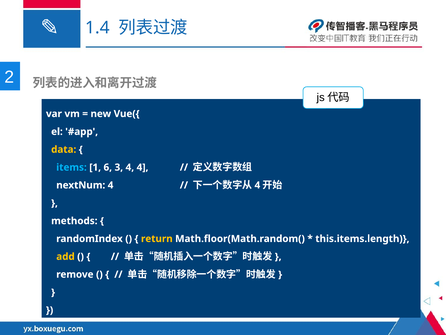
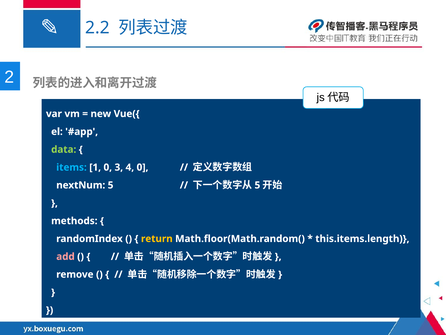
1.4: 1.4 -> 2.2 (98, 28)
data colour: yellow -> light green (64, 149)
1 6: 6 -> 0 (108, 167)
4 4: 4 -> 0 (142, 167)
nextNum 4: 4 -> 5 (111, 185)
4: 4 -> 5 (257, 185)
add colour: yellow -> pink (65, 256)
